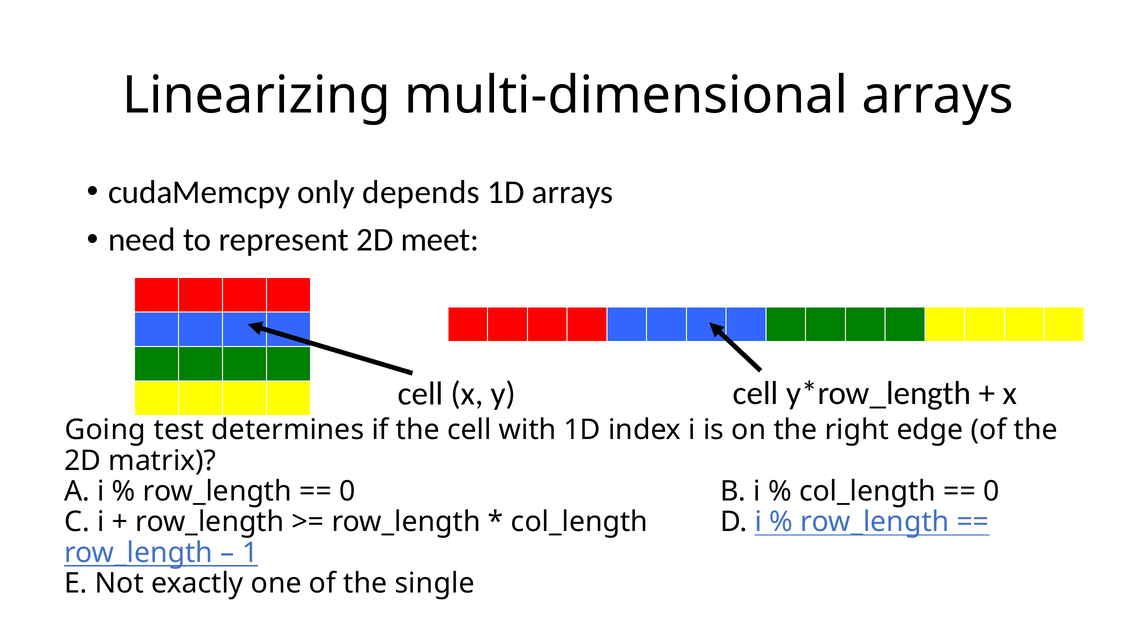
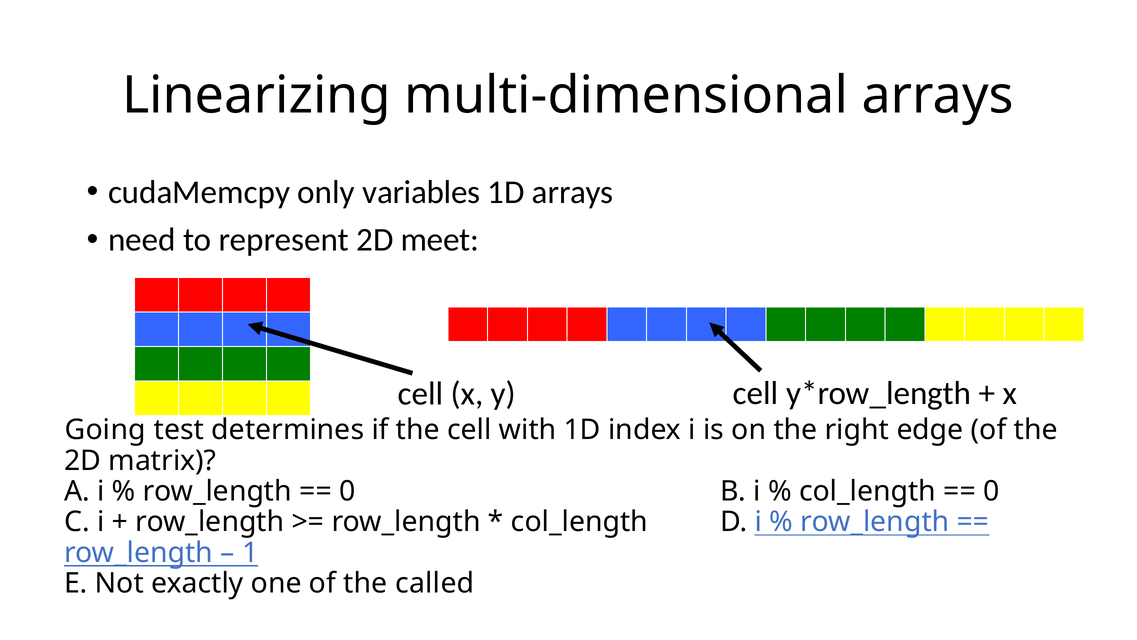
depends: depends -> variables (421, 192)
single: single -> called (435, 583)
